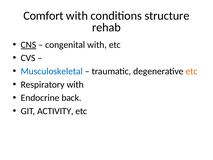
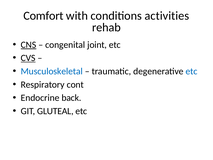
structure: structure -> activities (167, 16)
congenital with: with -> joint (97, 45)
CVS underline: none -> present (28, 58)
etc colour: orange -> blue (192, 71)
Respiratory with: with -> cont (75, 84)
ACTIVITY: ACTIVITY -> GLUTEAL (55, 111)
